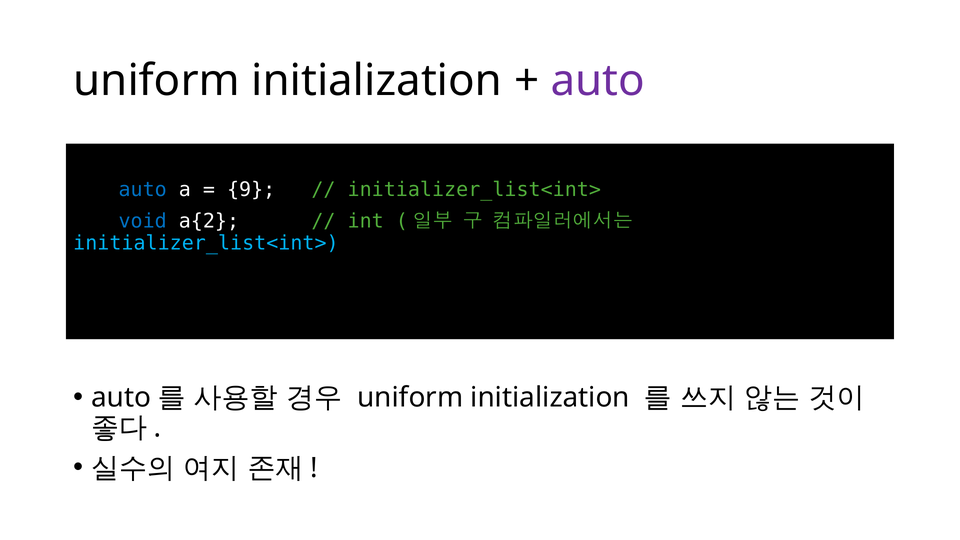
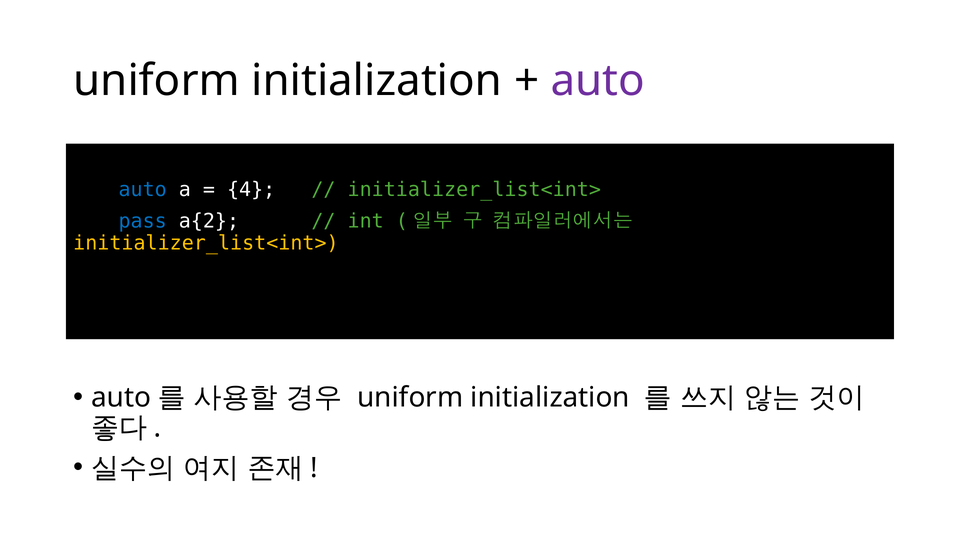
9: 9 -> 4 (251, 190)
void: void -> pass (143, 221)
initializer_list<int> colour: light blue -> yellow (206, 243)
